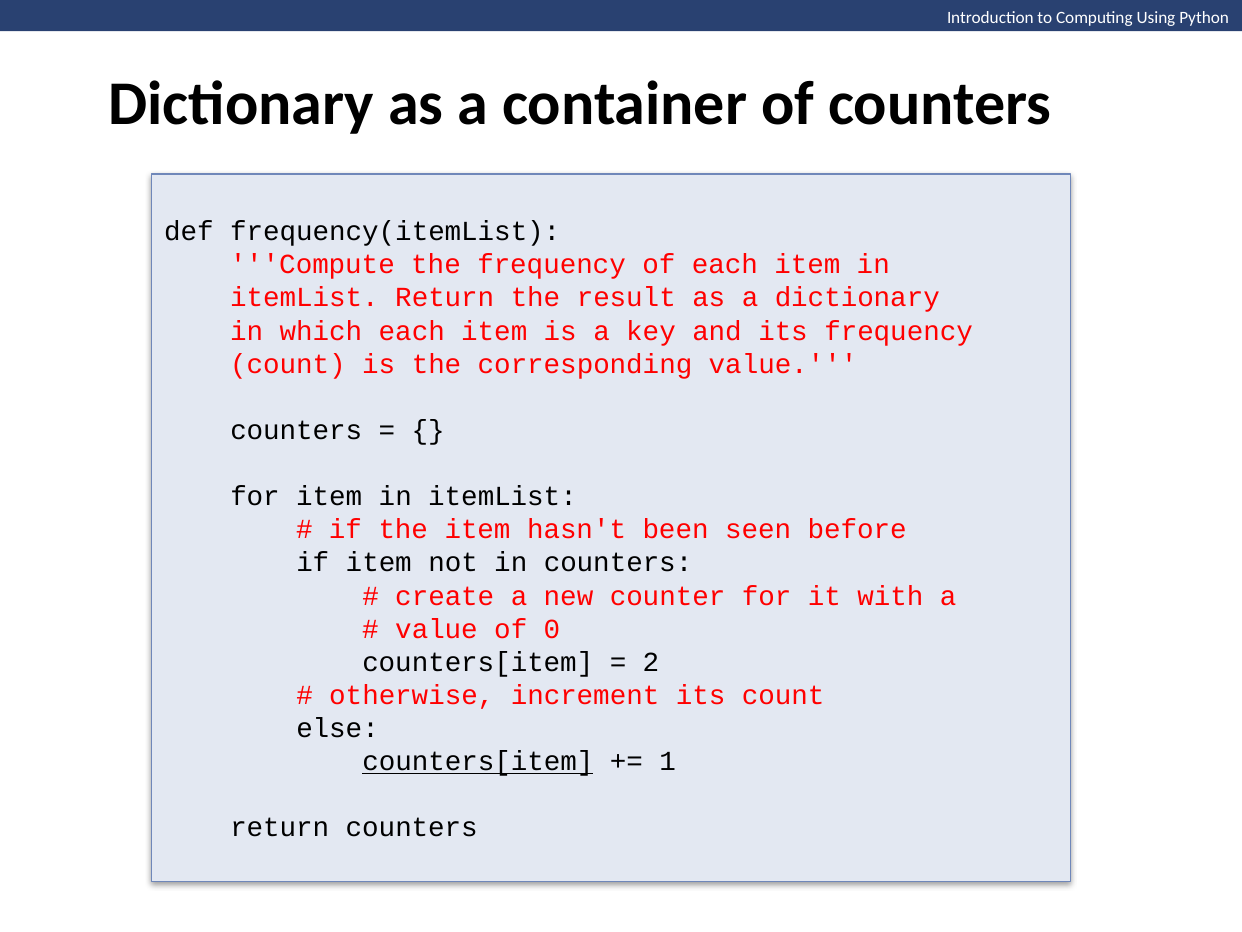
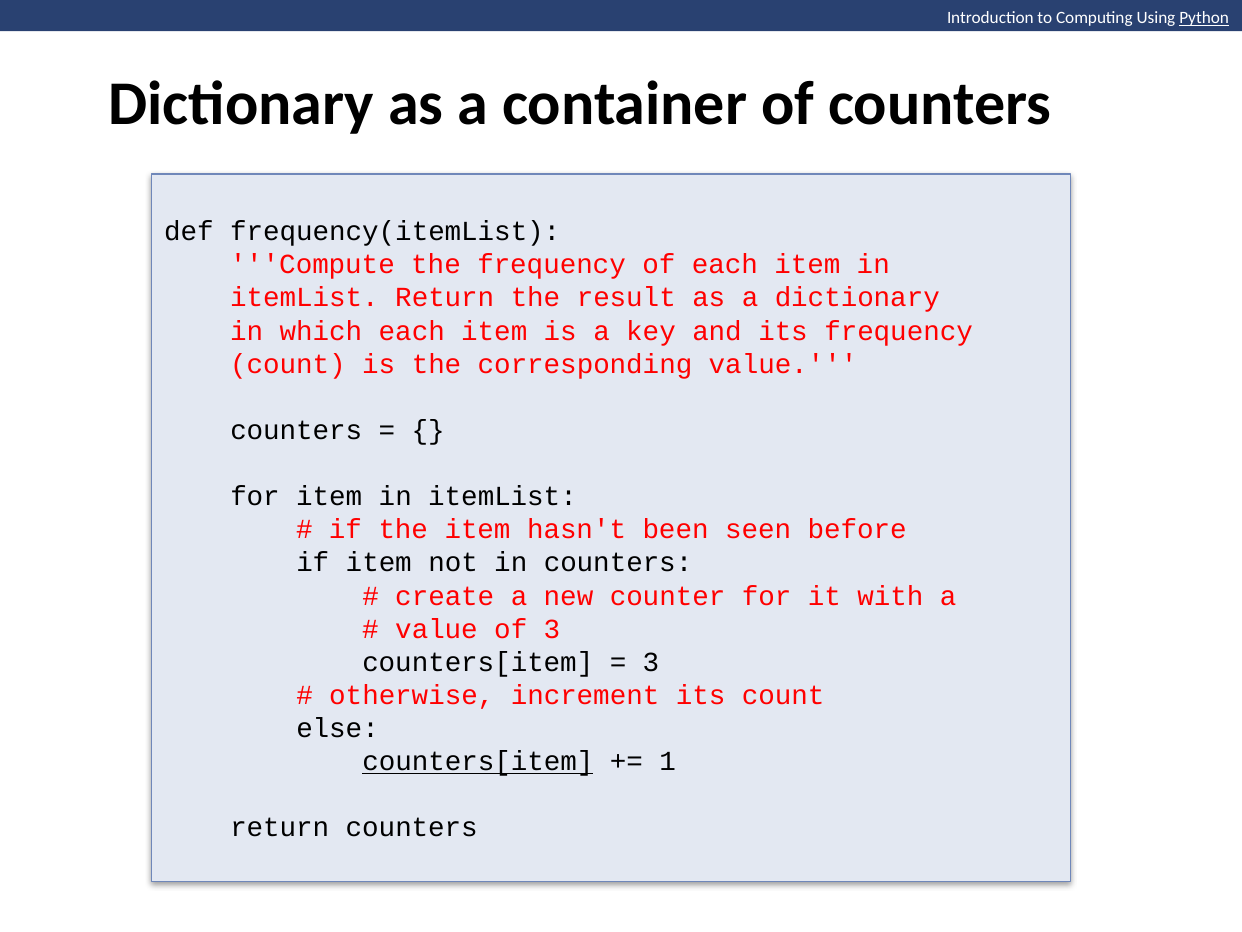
Python underline: none -> present (1204, 18)
of 0: 0 -> 3 (552, 629)
2: 2 -> 3 (651, 662)
